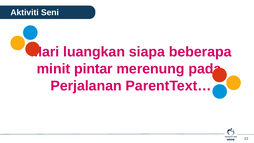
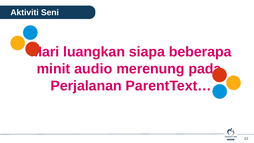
pintar: pintar -> audio (93, 69)
